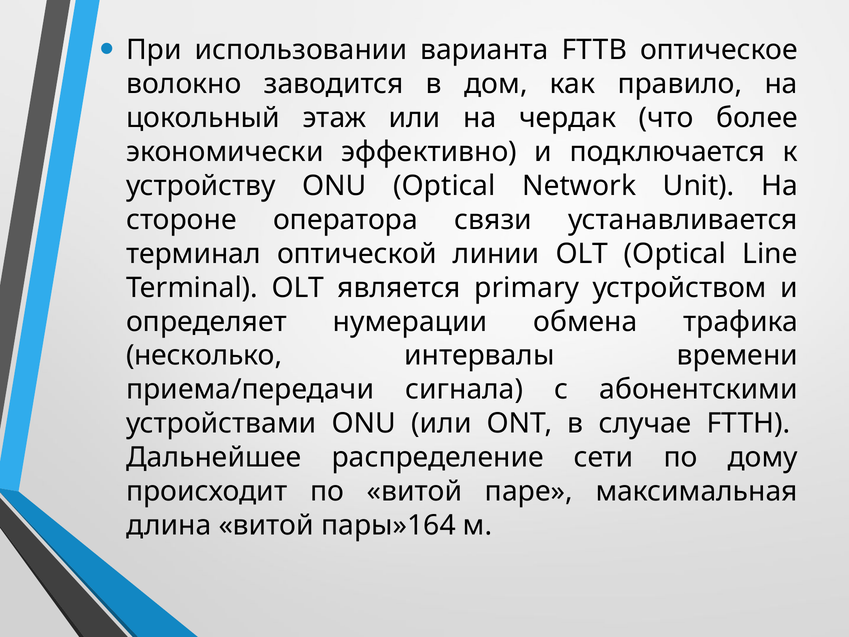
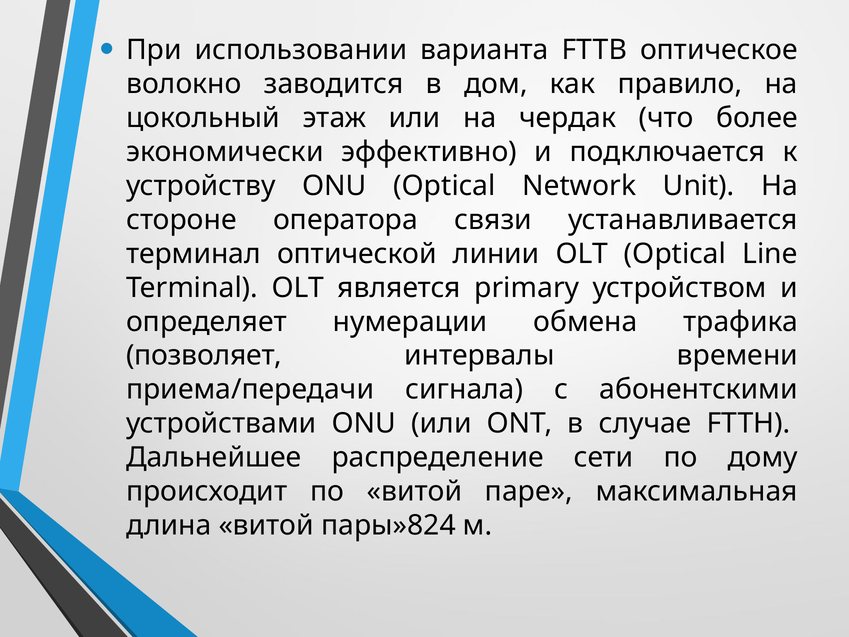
несколько: несколько -> позволяет (204, 355)
пары»164: пары»164 -> пары»824 (388, 525)
